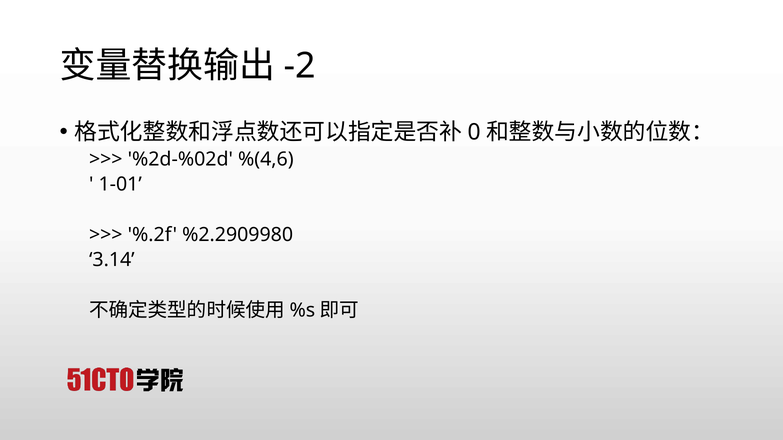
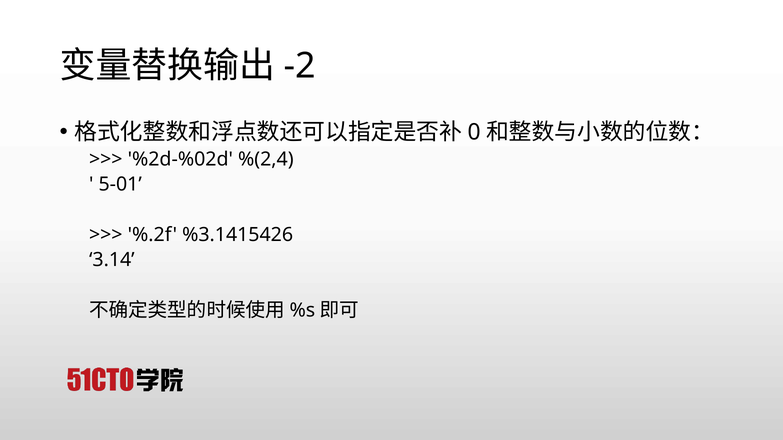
%(4,6: %(4,6 -> %(2,4 (266, 159)
1-01: 1-01 -> 5-01 (120, 185)
%2.2909980: %2.2909980 -> %3.1415426 (238, 235)
